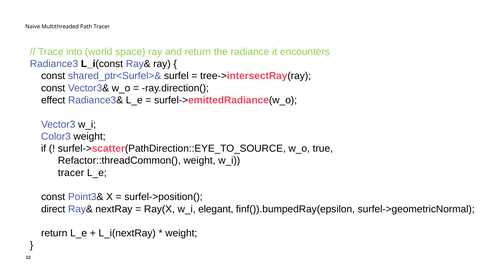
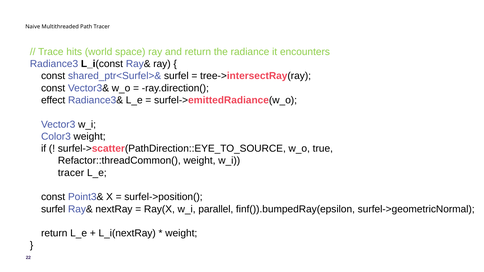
into: into -> hits (74, 52)
direct: direct -> surfel (53, 209)
elegant: elegant -> parallel (216, 209)
